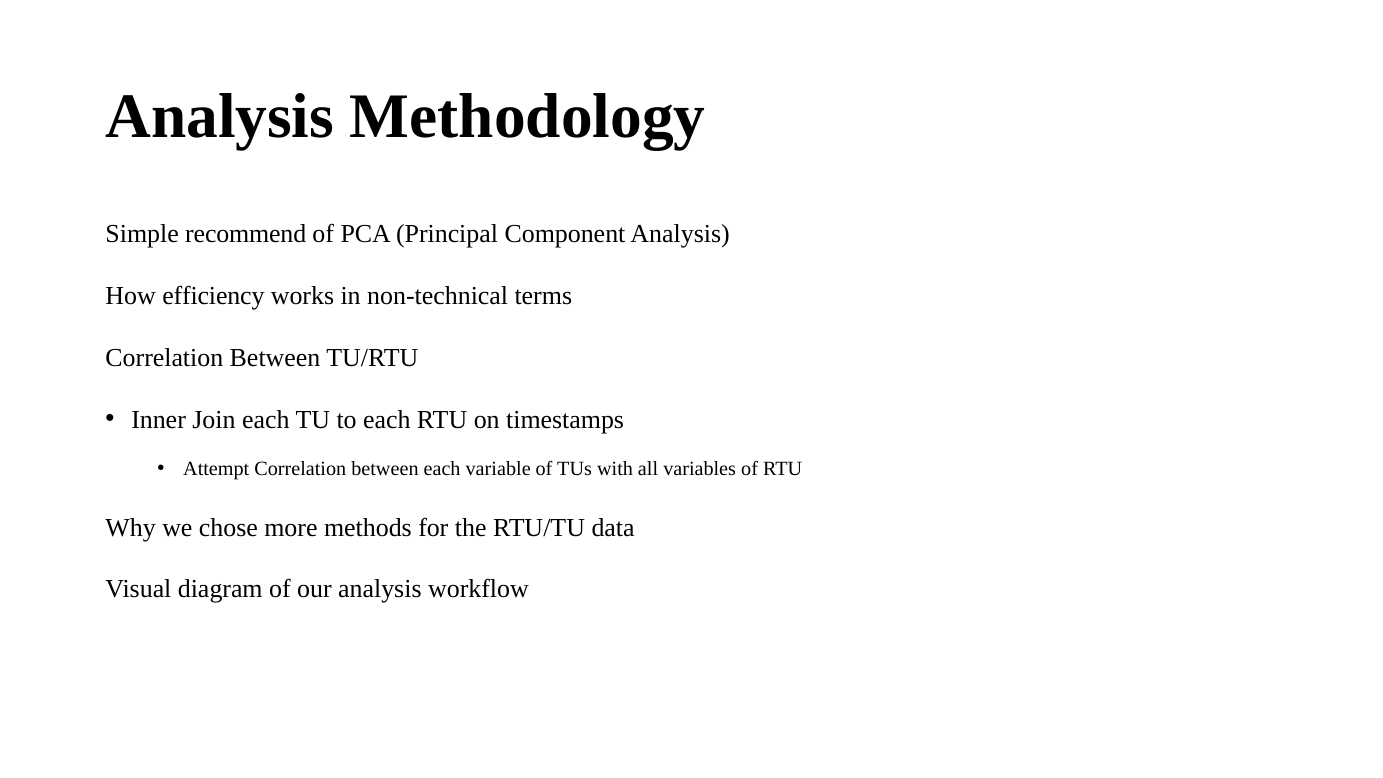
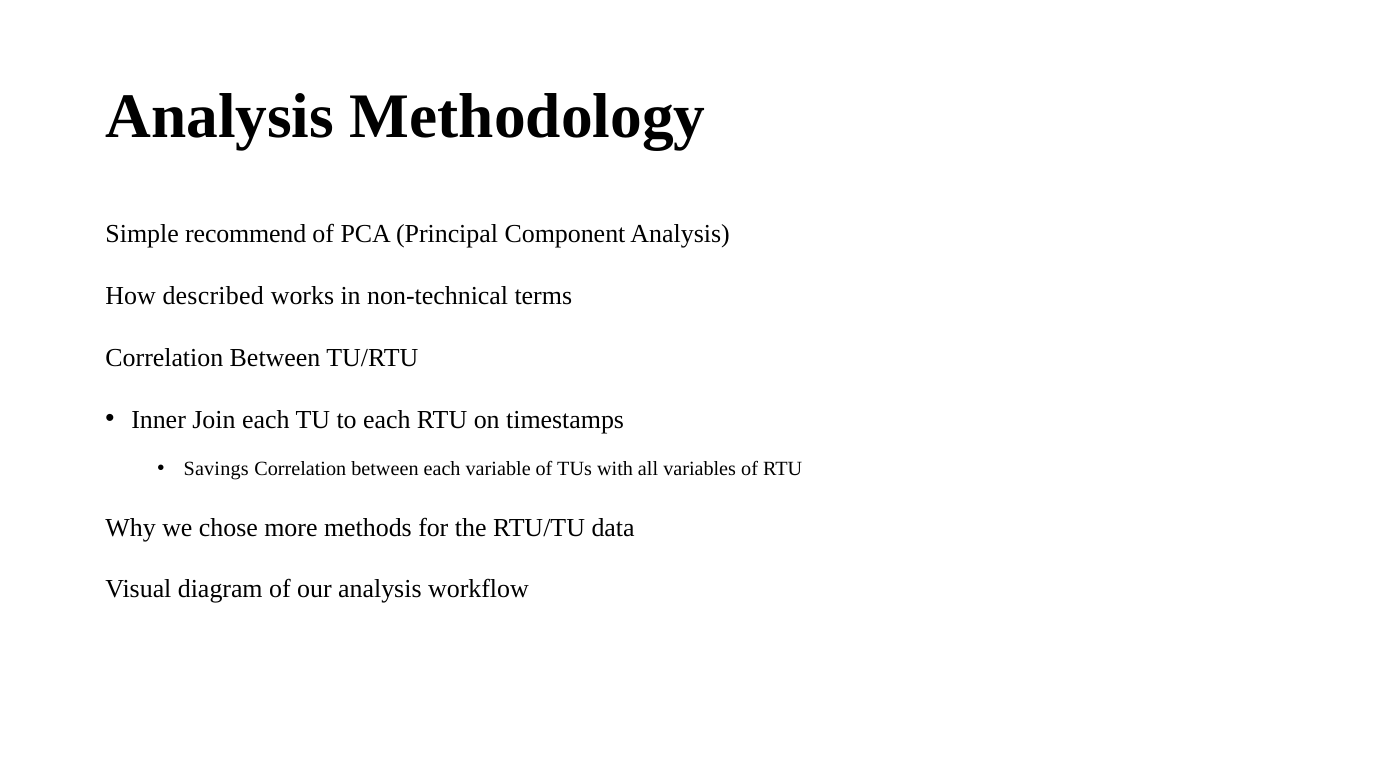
efficiency: efficiency -> described (213, 296)
Attempt: Attempt -> Savings (216, 469)
